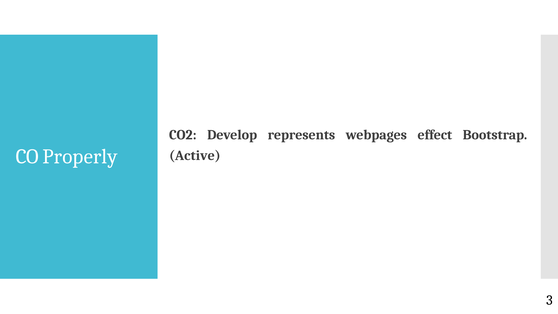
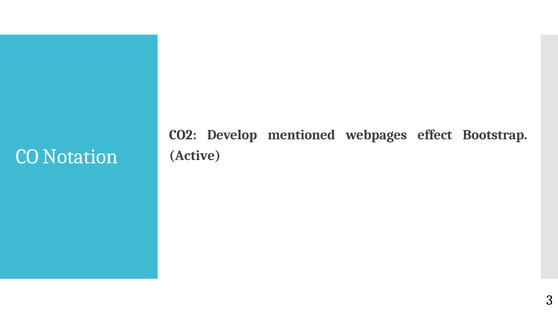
represents: represents -> mentioned (301, 135)
Properly: Properly -> Notation (80, 157)
